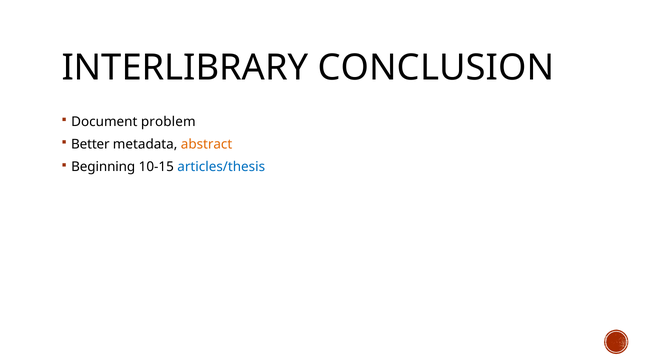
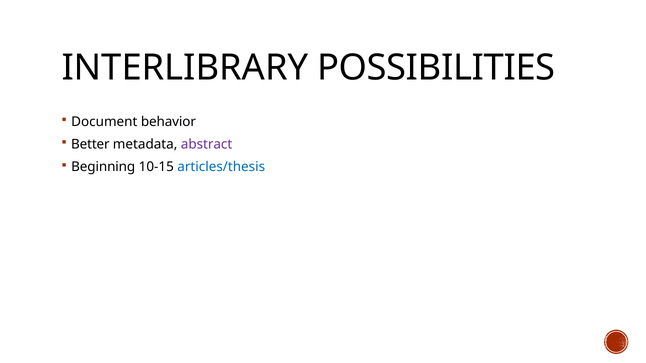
CONCLUSION: CONCLUSION -> POSSIBILITIES (436, 68)
problem: problem -> behavior (168, 122)
abstract colour: orange -> purple (207, 145)
